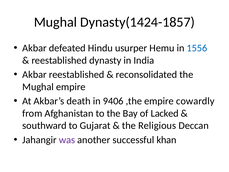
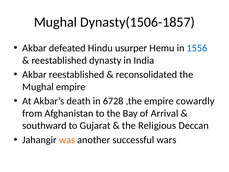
Dynasty(1424-1857: Dynasty(1424-1857 -> Dynasty(1506-1857 (138, 22)
9406: 9406 -> 6728 (113, 101)
Lacked: Lacked -> Arrival (165, 113)
was colour: purple -> orange (67, 140)
khan: khan -> wars (166, 140)
